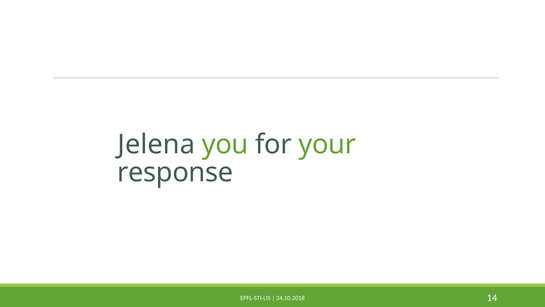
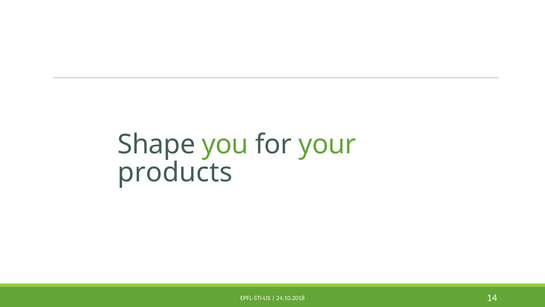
Jelena: Jelena -> Shape (156, 144)
response: response -> products (175, 172)
